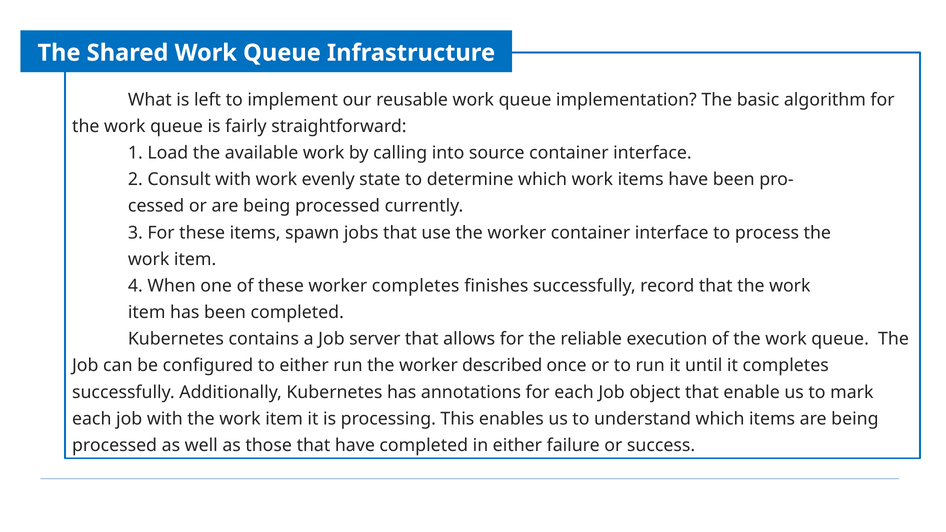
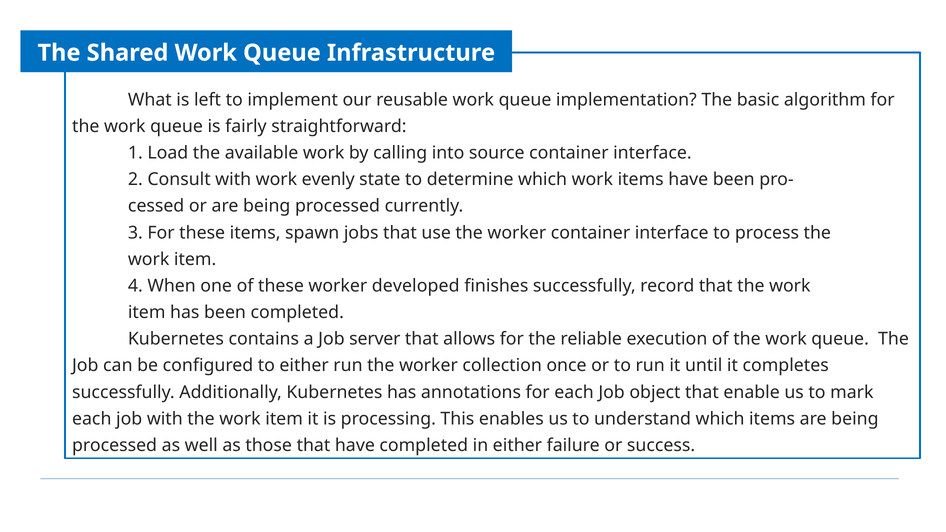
worker completes: completes -> developed (416, 286)
described: described -> collection (502, 366)
